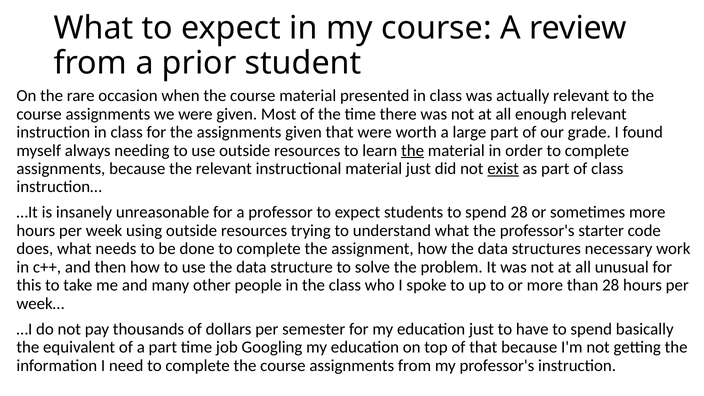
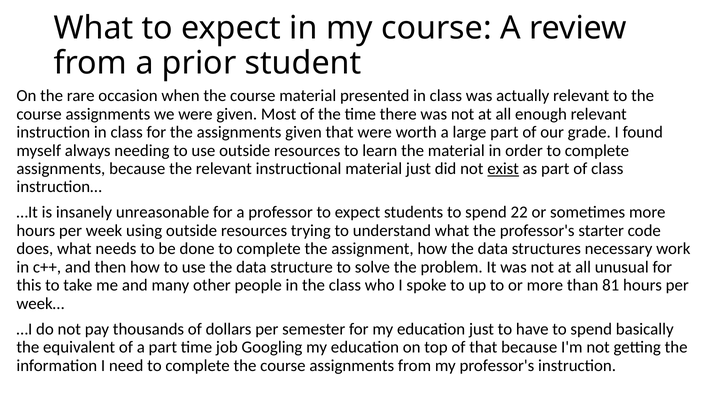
the underline: present -> none (413, 150)
spend 28: 28 -> 22 (519, 212)
than 28: 28 -> 81 (611, 285)
